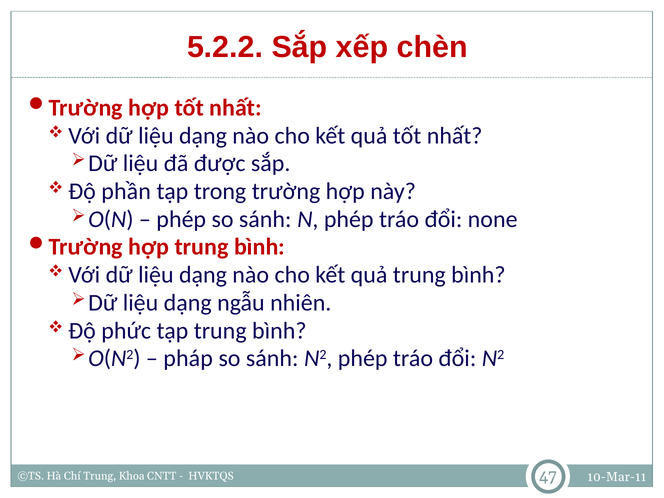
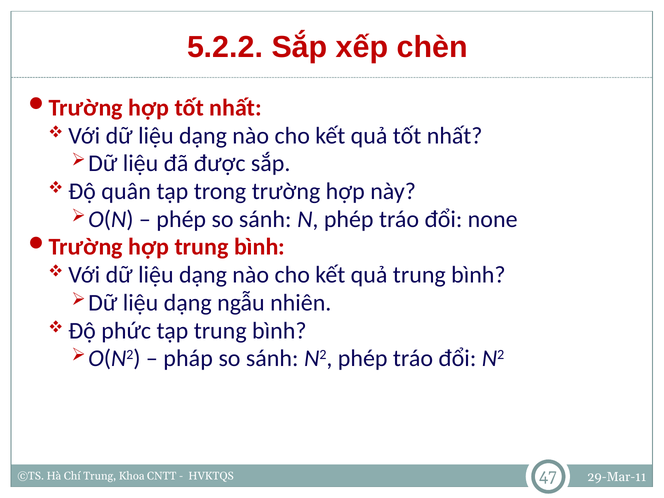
phần: phần -> quân (126, 191)
10-Mar-11: 10-Mar-11 -> 29-Mar-11 (617, 477)
